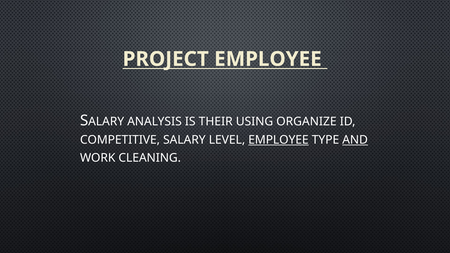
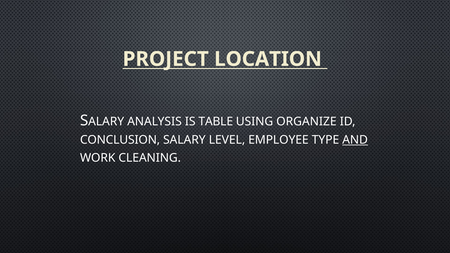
PROJECT EMPLOYEE: EMPLOYEE -> LOCATION (268, 59)
THEIR: THEIR -> TABLE (216, 122)
COMPETITIVE: COMPETITIVE -> CONCLUSION (120, 140)
EMPLOYEE underline: present -> none (278, 140)
